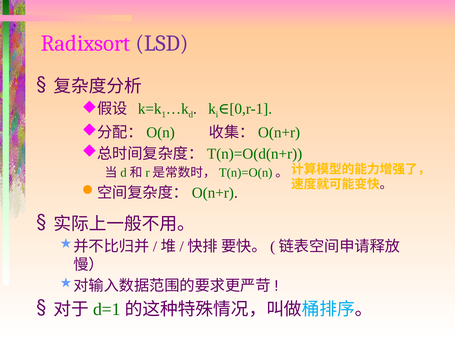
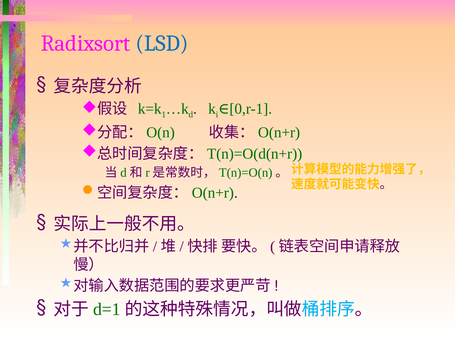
LSD colour: purple -> blue (162, 43)
